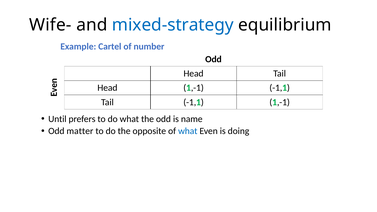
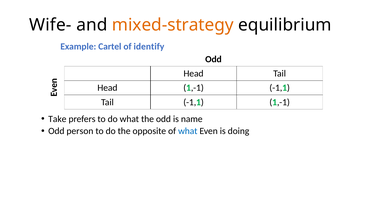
mixed-strategy colour: blue -> orange (173, 25)
number: number -> identify (149, 46)
Until: Until -> Take (57, 119)
matter: matter -> person (80, 131)
